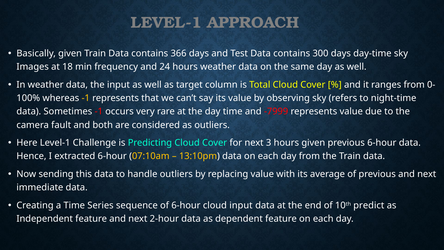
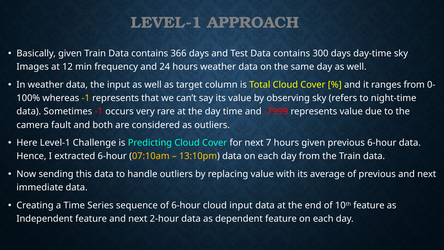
18: 18 -> 12 (67, 67)
3: 3 -> 7 (269, 143)
10th predict: predict -> feature (369, 205)
